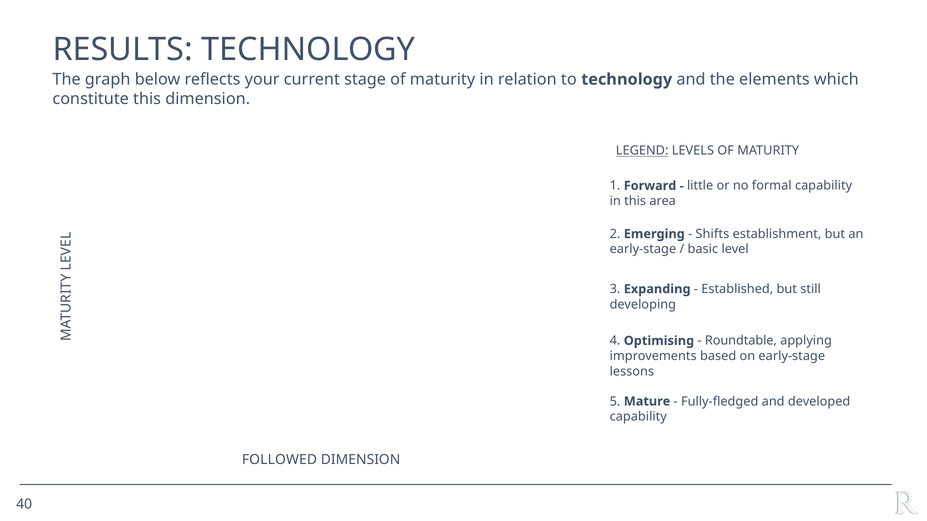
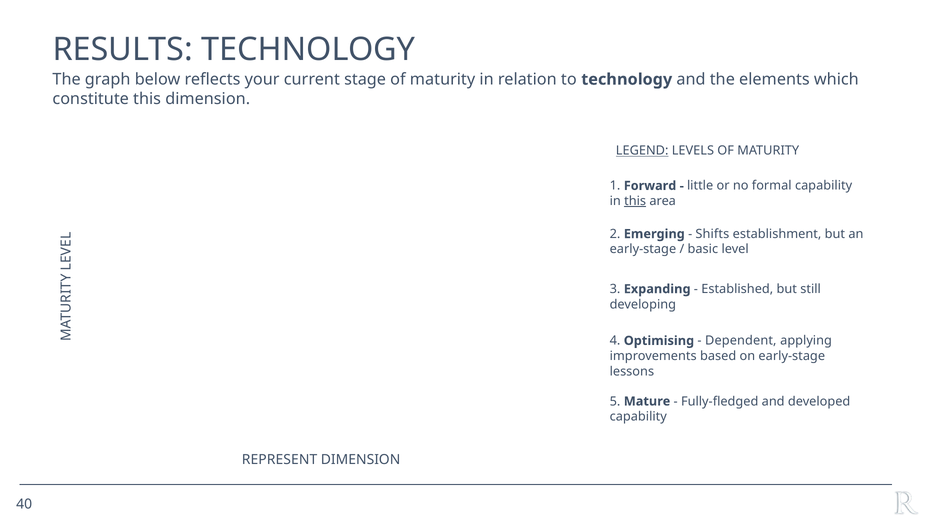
this underline: none -> present (635, 201)
Roundtable: Roundtable -> Dependent (741, 341)
FOLLOWED: FOLLOWED -> REPRESENT (280, 460)
